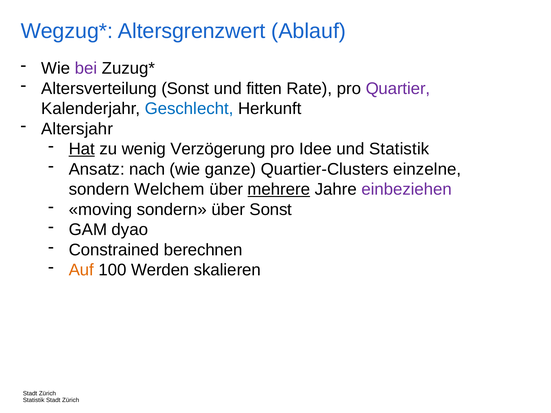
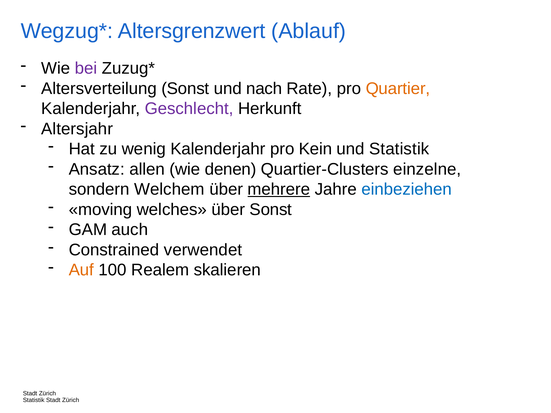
fitten: fitten -> nach (264, 89)
Quartier colour: purple -> orange (398, 89)
Geschlecht colour: blue -> purple (189, 109)
Hat underline: present -> none (82, 149)
wenig Verzögerung: Verzögerung -> Kalenderjahr (218, 149)
Idee: Idee -> Kein (316, 149)
nach: nach -> allen (147, 169)
ganze: ganze -> denen (231, 169)
einbeziehen colour: purple -> blue (407, 189)
moving sondern: sondern -> welches (172, 210)
dyao: dyao -> auch (130, 230)
berechnen: berechnen -> verwendet (203, 250)
Werden: Werden -> Realem (160, 270)
